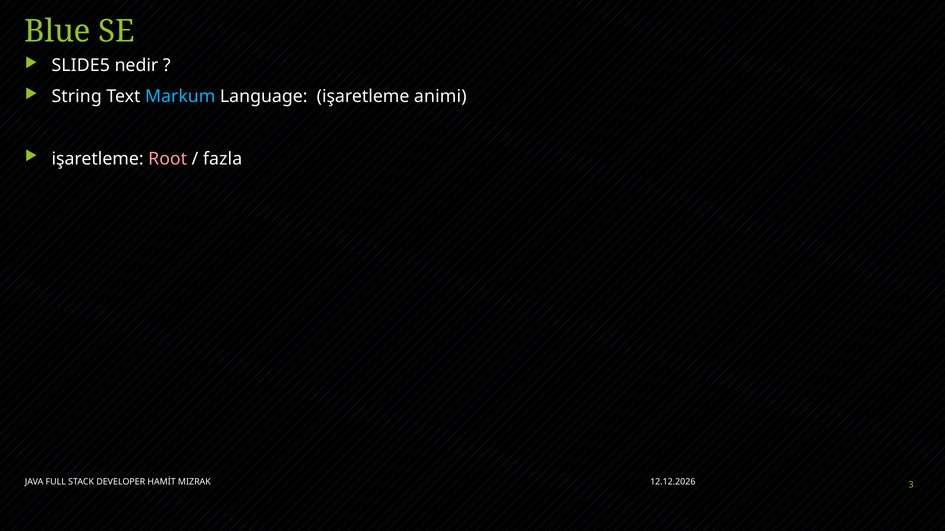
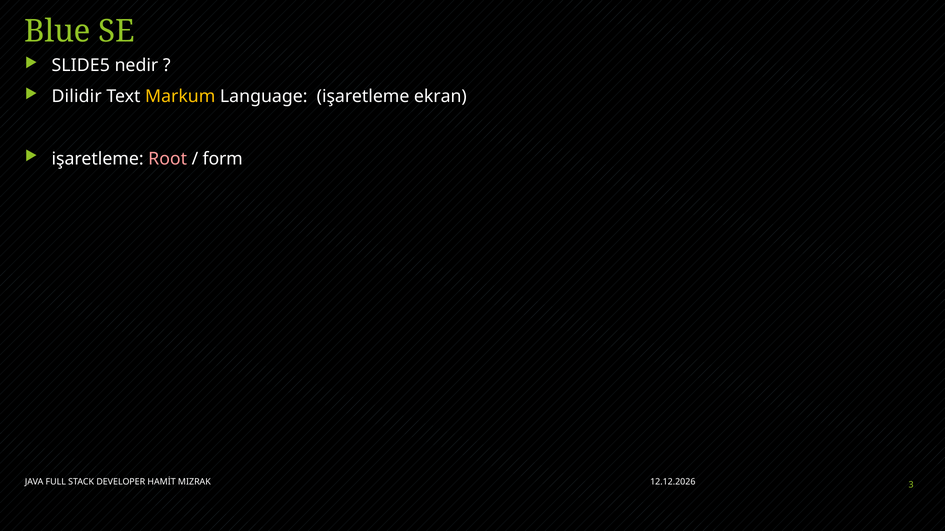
String: String -> Dilidir (77, 97)
Markum colour: light blue -> yellow (180, 97)
animi: animi -> ekran (440, 97)
fazla: fazla -> form (223, 159)
